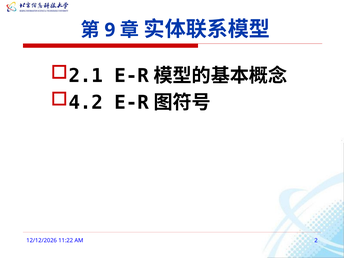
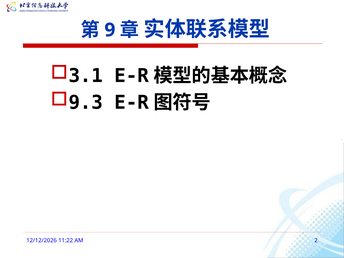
2.1: 2.1 -> 3.1 (86, 76)
4.2: 4.2 -> 9.3 (86, 103)
